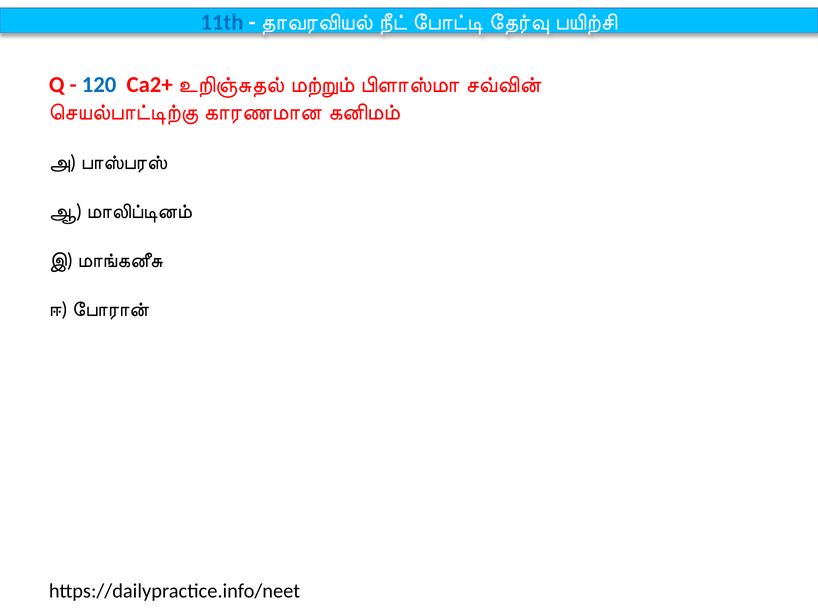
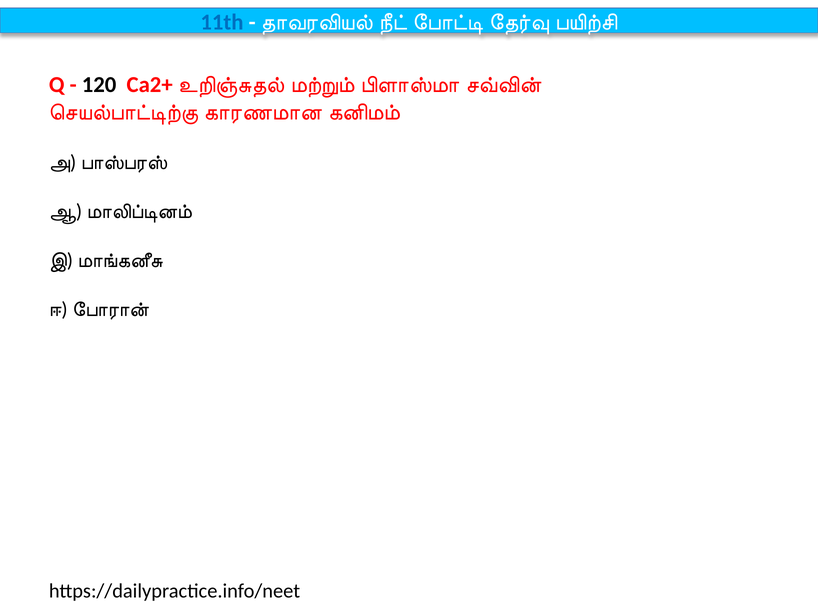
120 colour: blue -> black (99, 85)
